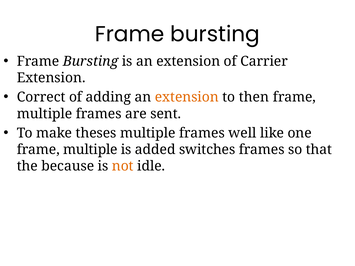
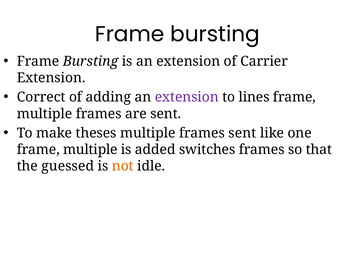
extension colour: orange -> purple (187, 97)
then: then -> lines (254, 97)
frames well: well -> sent (242, 133)
because: because -> guessed (68, 166)
